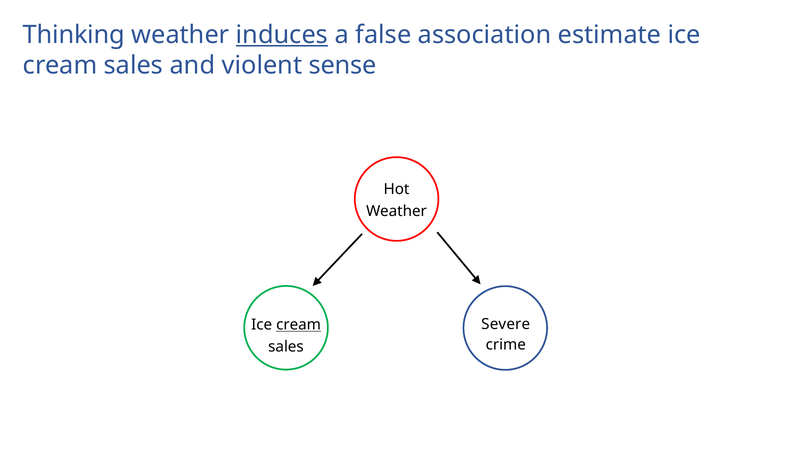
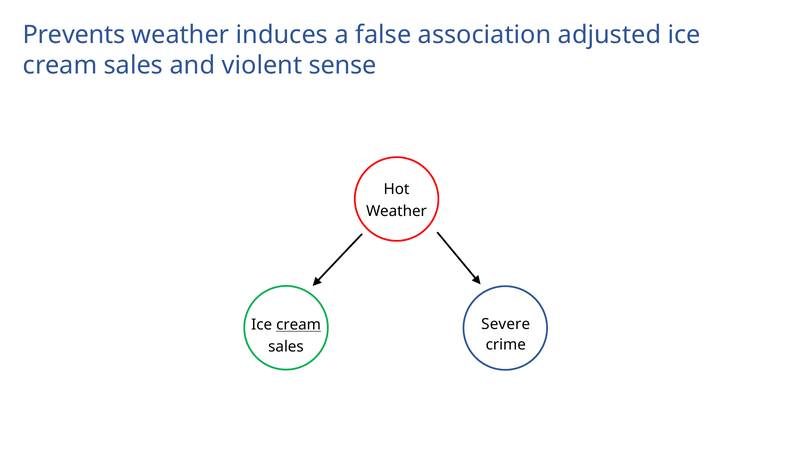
Thinking: Thinking -> Prevents (74, 35)
induces underline: present -> none (282, 35)
estimate: estimate -> adjusted (610, 35)
